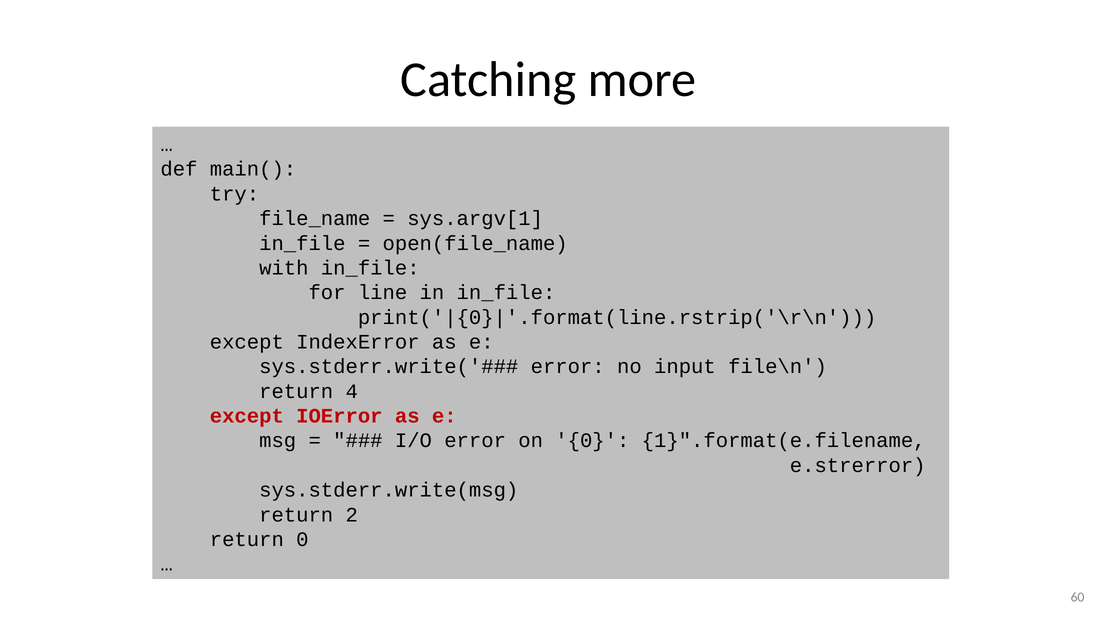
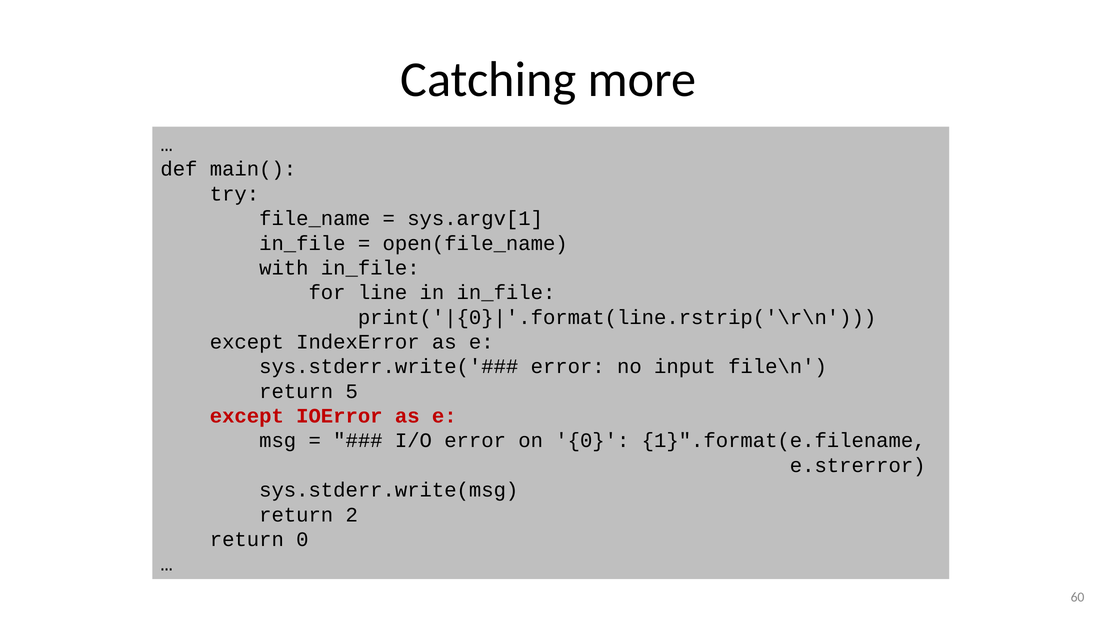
4: 4 -> 5 (352, 391)
